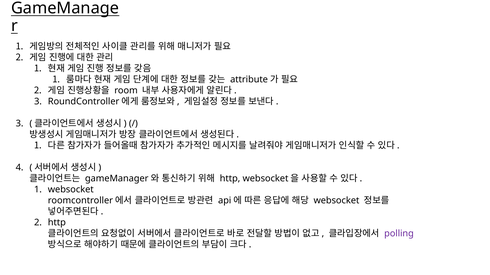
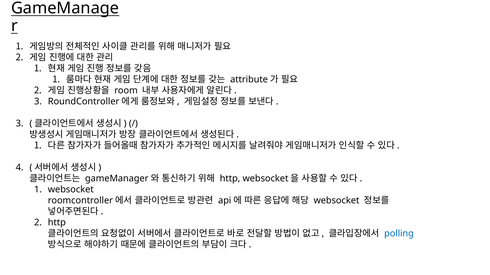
polling colour: purple -> blue (399, 234)
